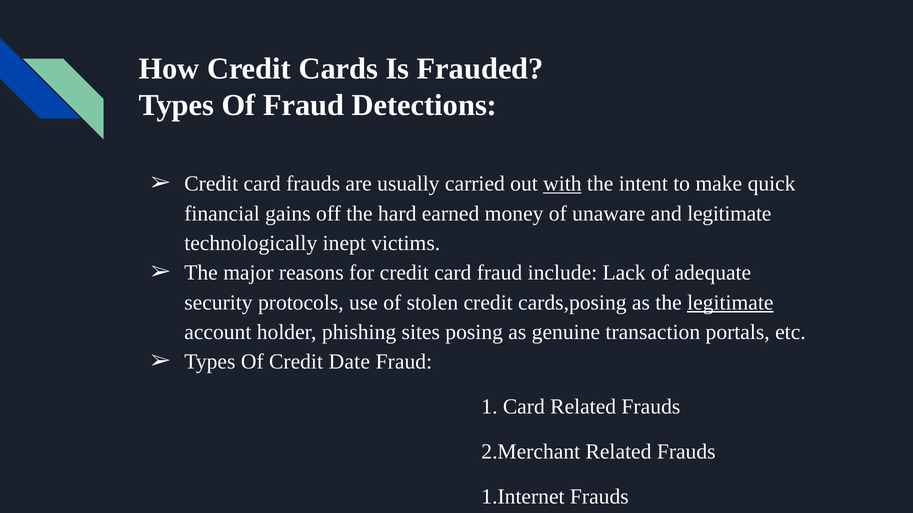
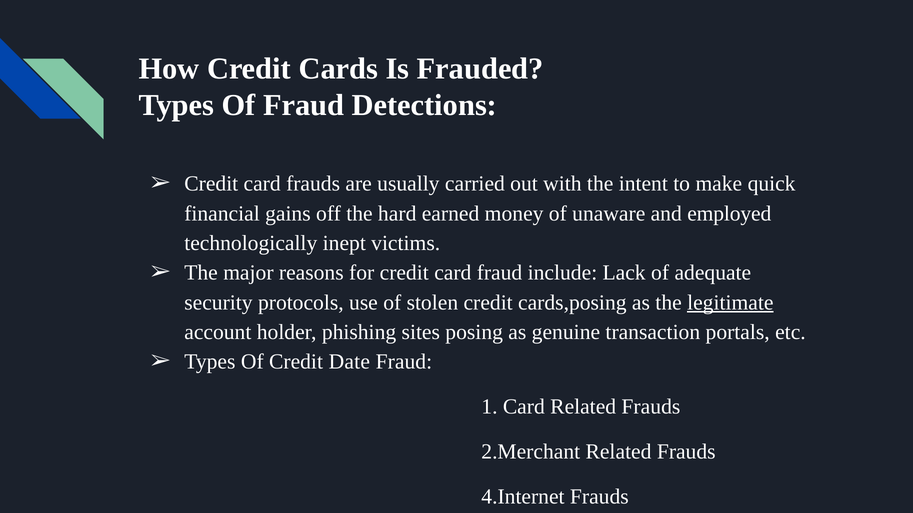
with underline: present -> none (562, 184)
and legitimate: legitimate -> employed (729, 214)
1.Internet: 1.Internet -> 4.Internet (523, 497)
